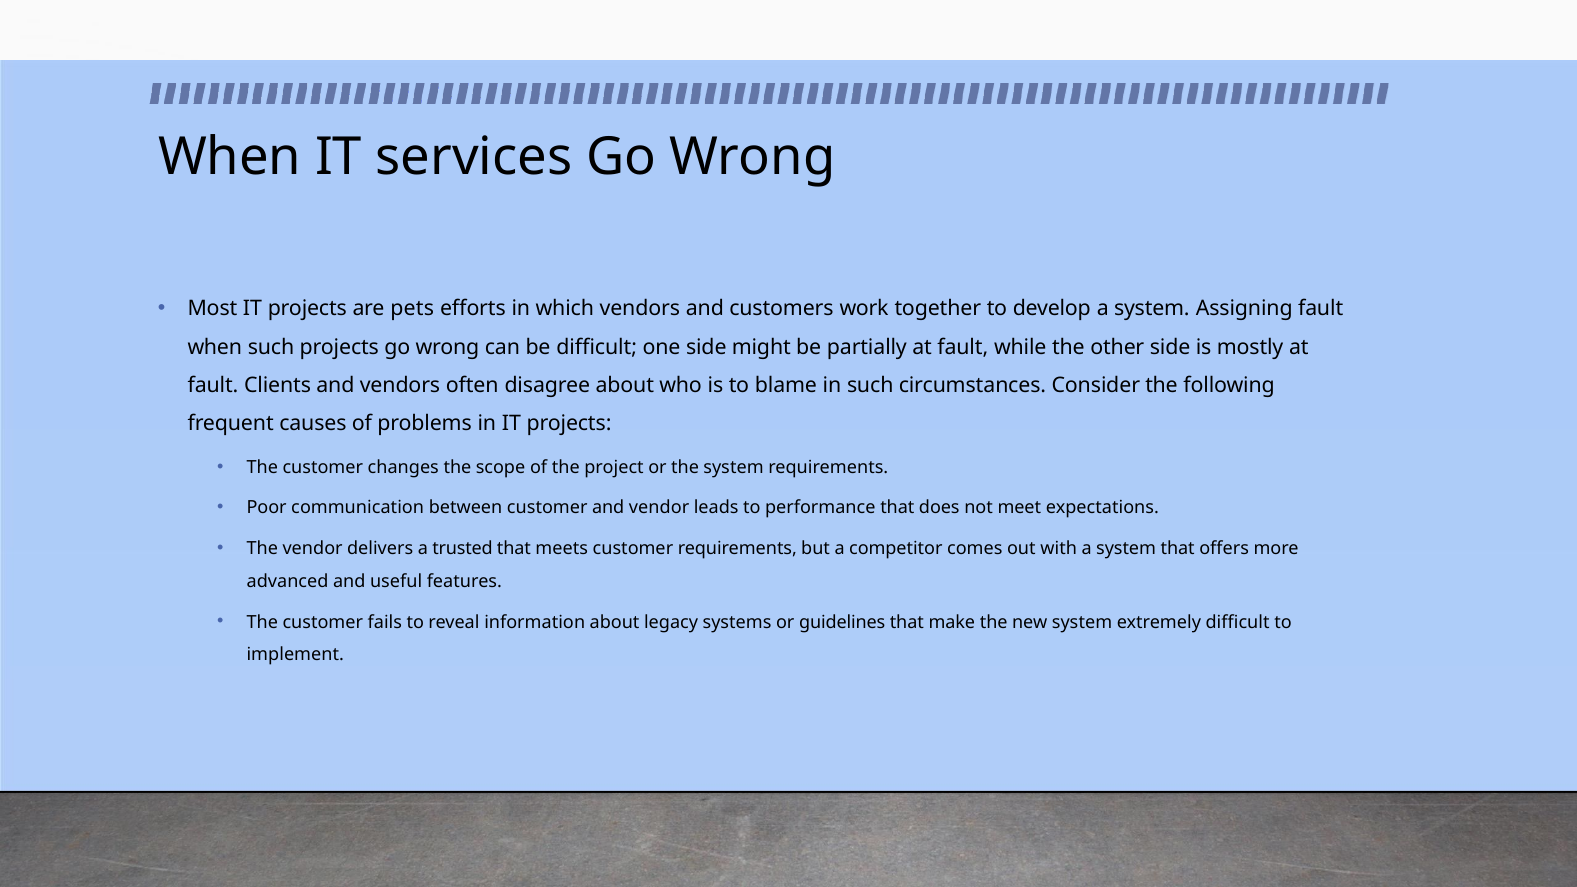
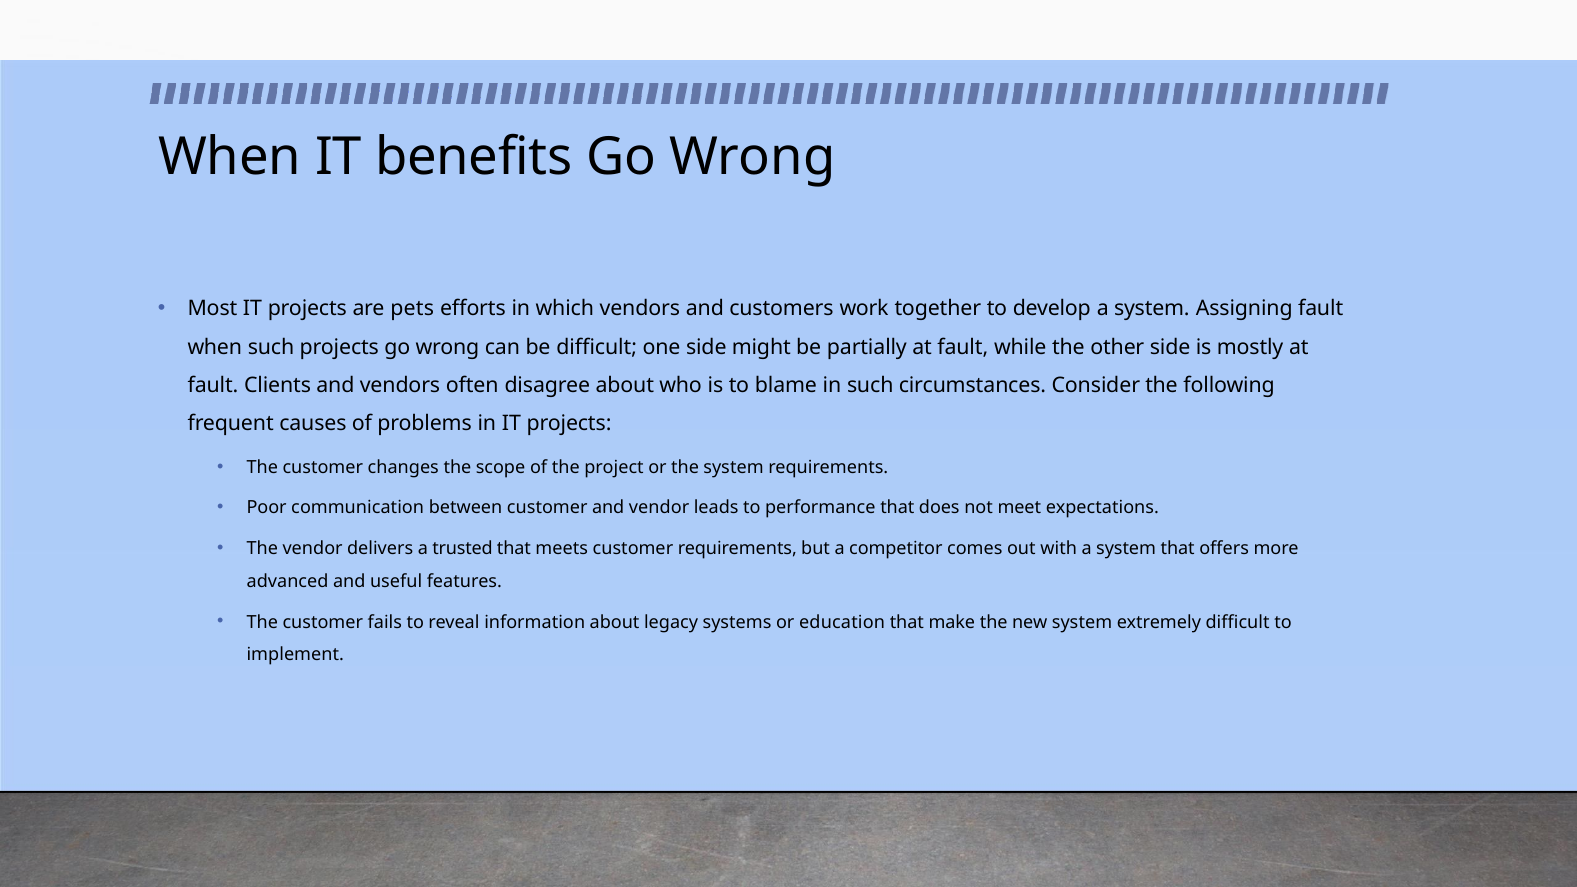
services: services -> benefits (474, 157)
guidelines: guidelines -> education (842, 622)
